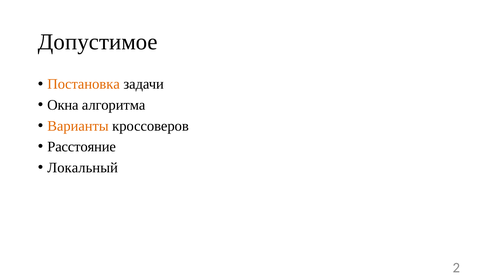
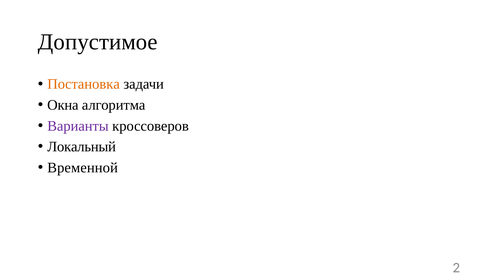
Варианты colour: orange -> purple (78, 126)
Расстояние: Расстояние -> Локальный (82, 147)
Локальный: Локальный -> Временной (83, 168)
